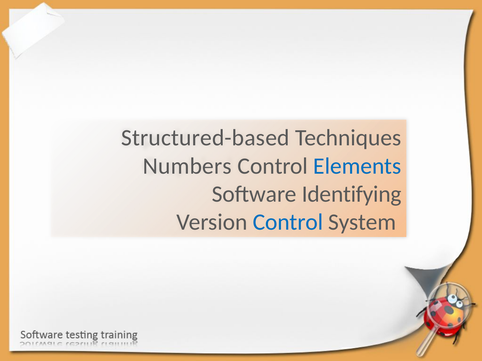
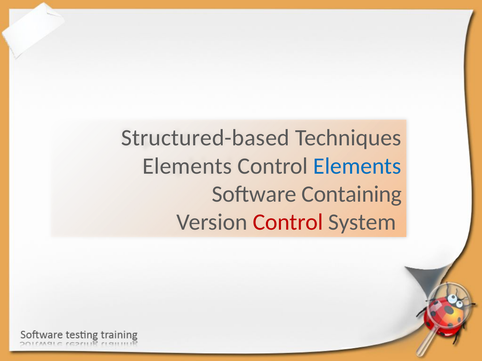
Numbers: Numbers -> Elements (187, 166)
Identifying: Identifying -> Containing (352, 194)
Control colour: blue -> red (288, 222)
